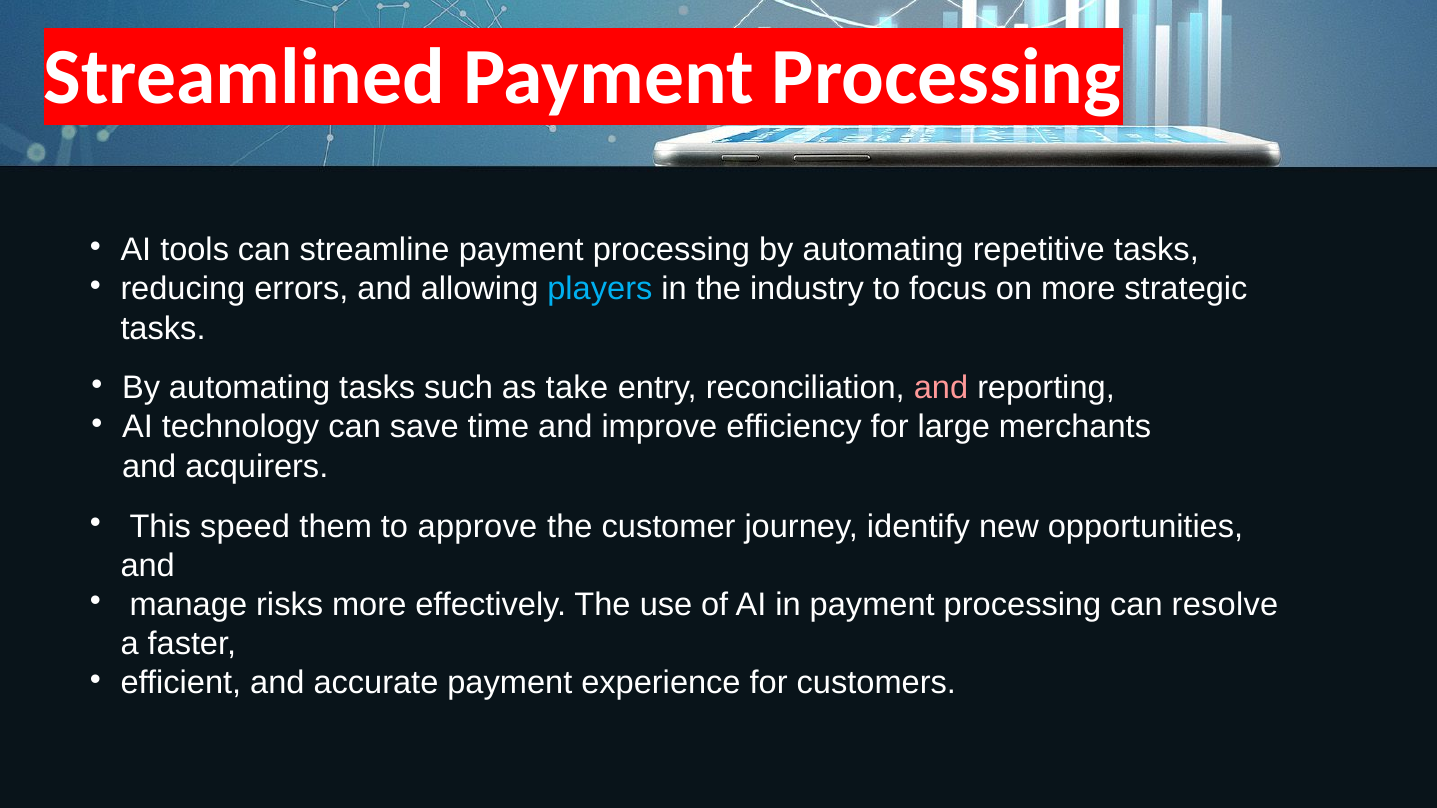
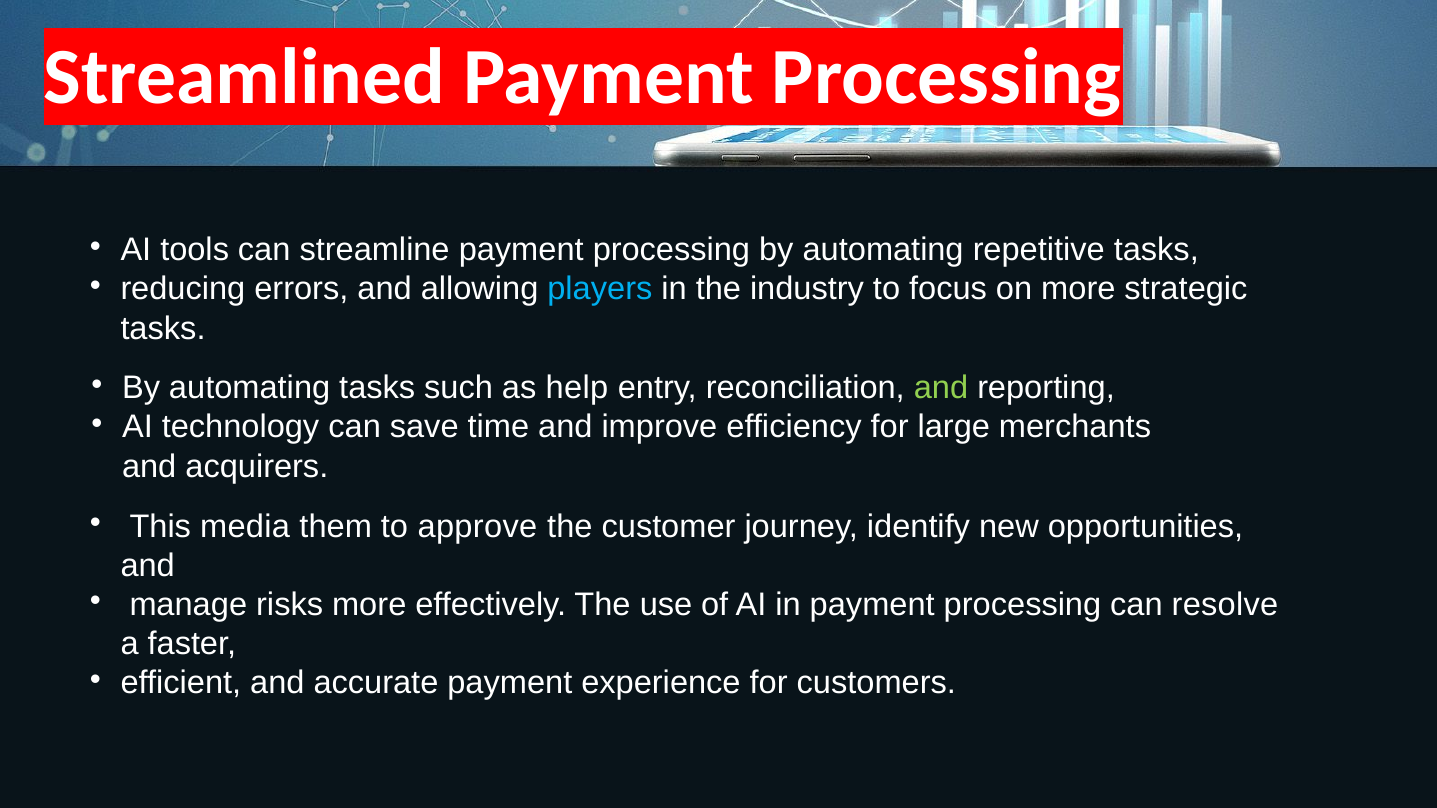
take: take -> help (577, 388)
and colour: pink -> light green (941, 388)
speed: speed -> media (245, 527)
